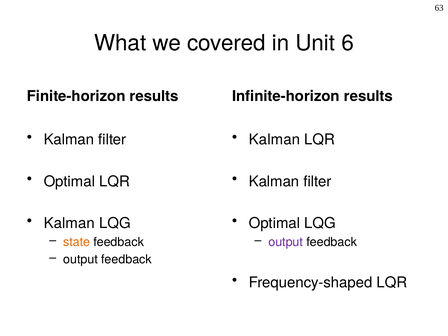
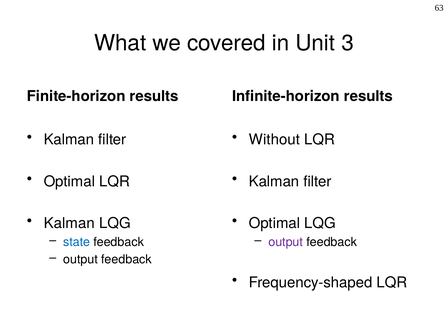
6: 6 -> 3 (348, 43)
Kalman: Kalman -> Without (274, 140)
state colour: orange -> blue (77, 242)
